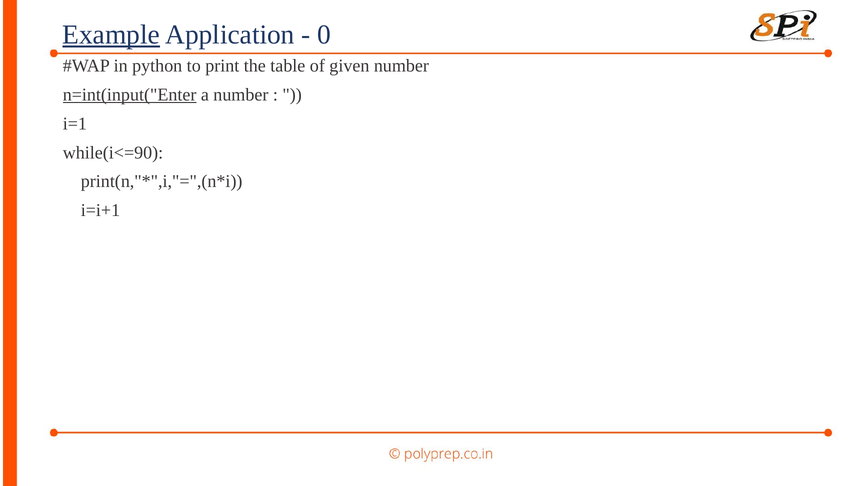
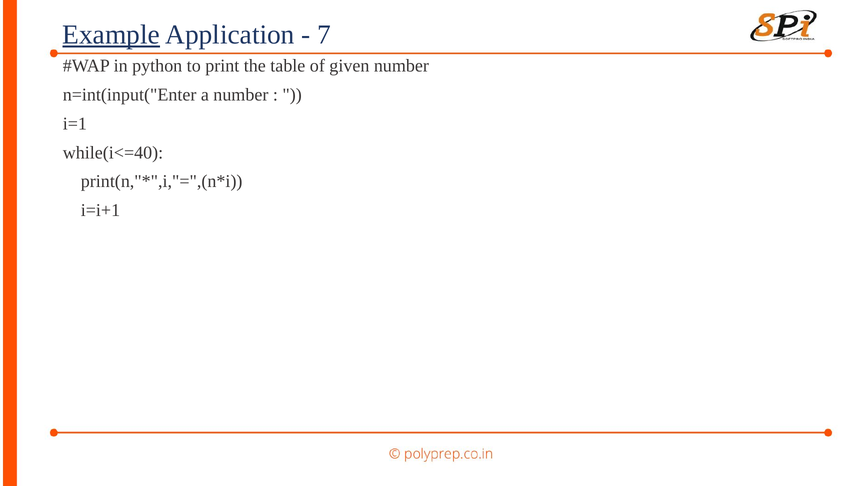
0: 0 -> 7 (324, 35)
n=int(input("Enter underline: present -> none (130, 95)
while(i<=90: while(i<=90 -> while(i<=40 (113, 153)
